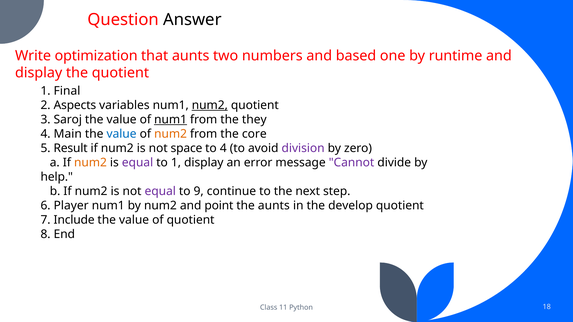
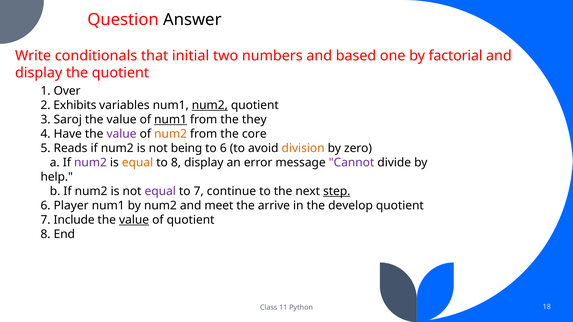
optimization: optimization -> conditionals (96, 56)
that aunts: aunts -> initial (191, 56)
runtime: runtime -> factorial (456, 56)
Final: Final -> Over (67, 91)
Aspects: Aspects -> Exhibits (75, 105)
Main: Main -> Have (68, 134)
value colour: blue -> purple (122, 134)
Result: Result -> Reads (71, 148)
space: space -> being (186, 148)
to 4: 4 -> 6 (223, 148)
division colour: purple -> orange (303, 148)
num2 colour: orange -> purple (90, 163)
equal colour: purple -> orange (138, 163)
to 1: 1 -> 8 (176, 163)
to 9: 9 -> 7 (199, 191)
step underline: none -> present (337, 191)
point: point -> meet (219, 206)
the aunts: aunts -> arrive (274, 206)
value underline: none -> present (134, 220)
